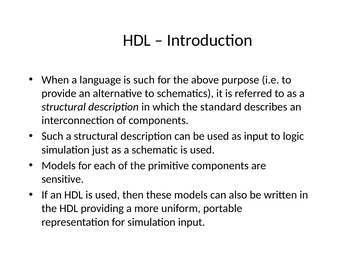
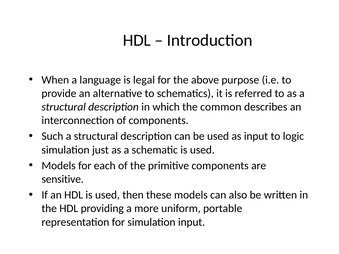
is such: such -> legal (144, 80)
standard: standard -> common (221, 107)
